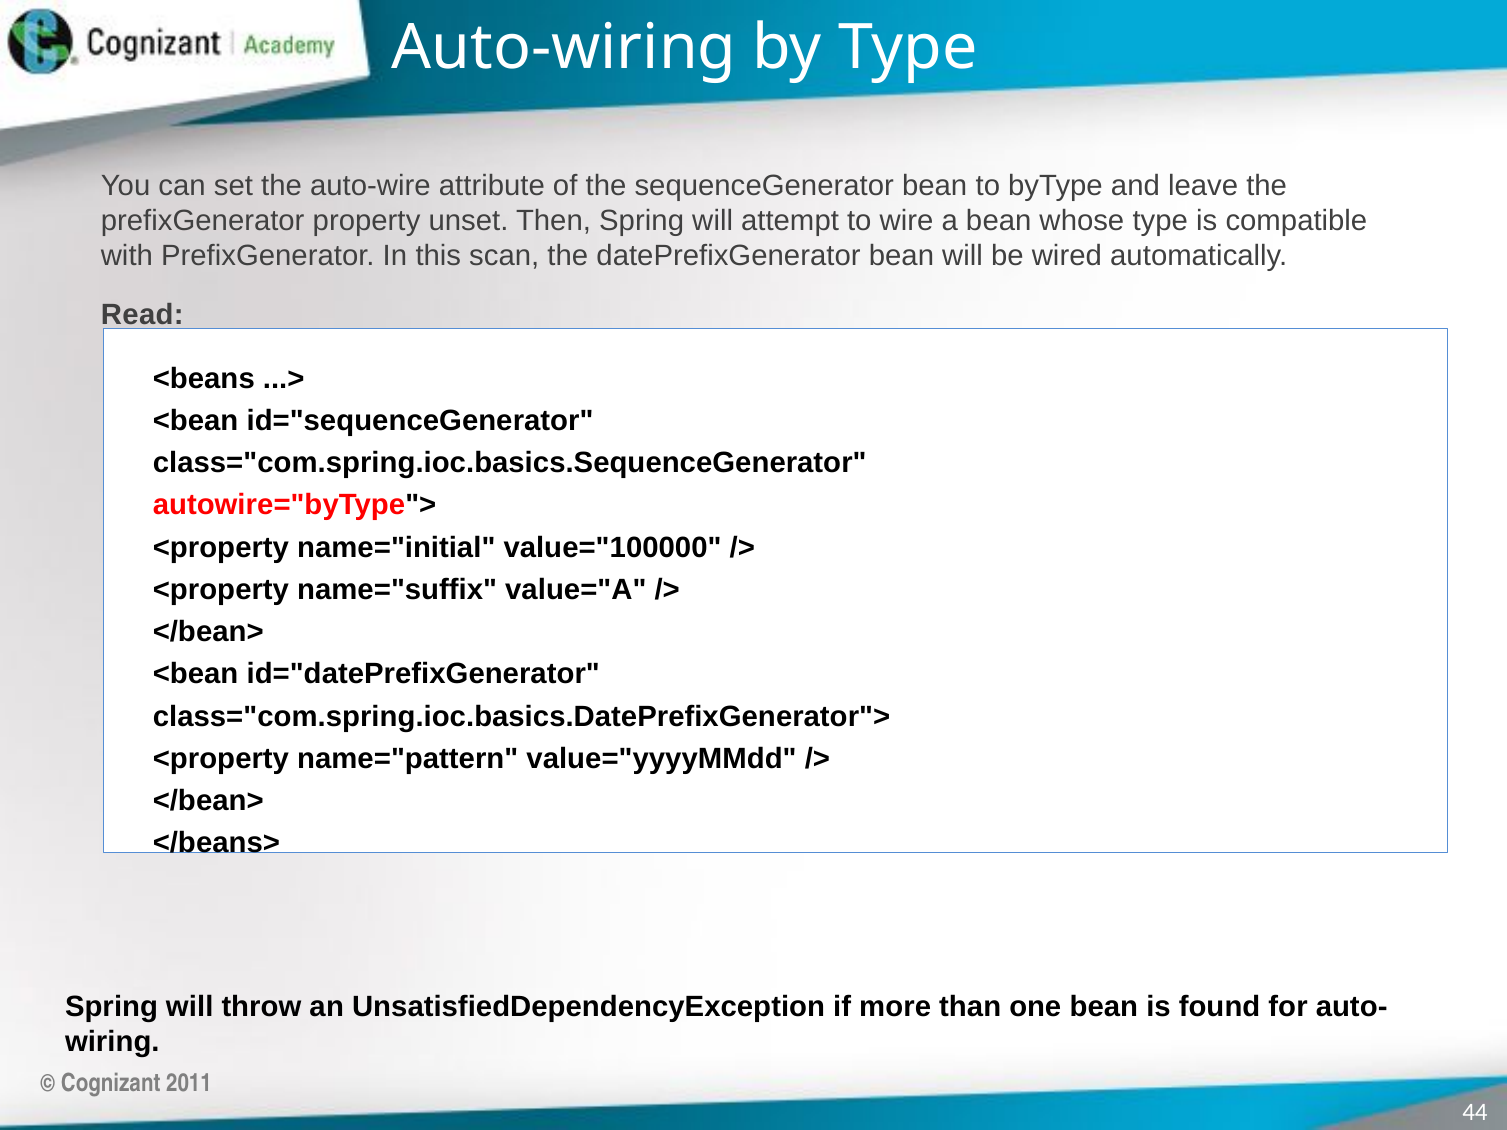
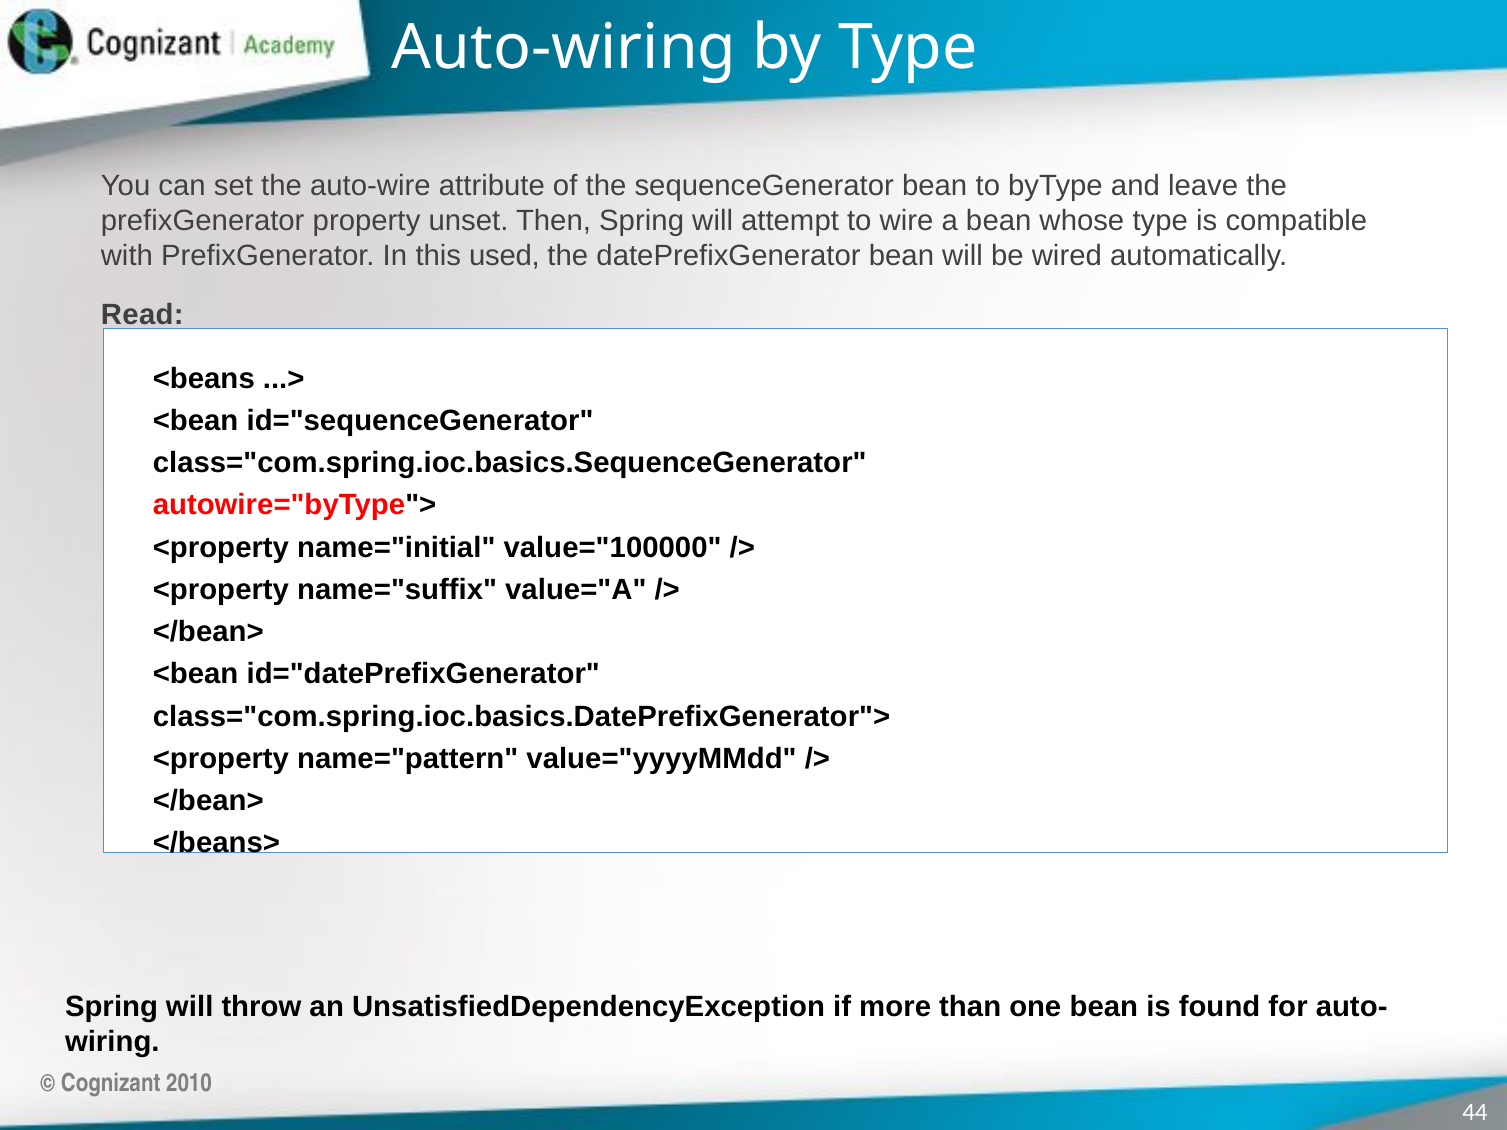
scan: scan -> used (504, 256)
2011: 2011 -> 2010 (189, 1084)
